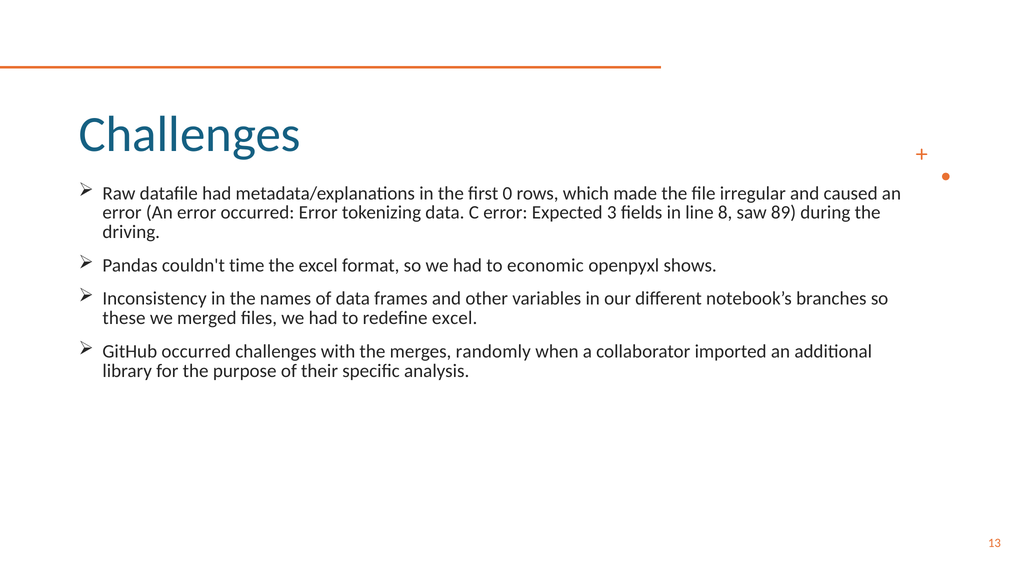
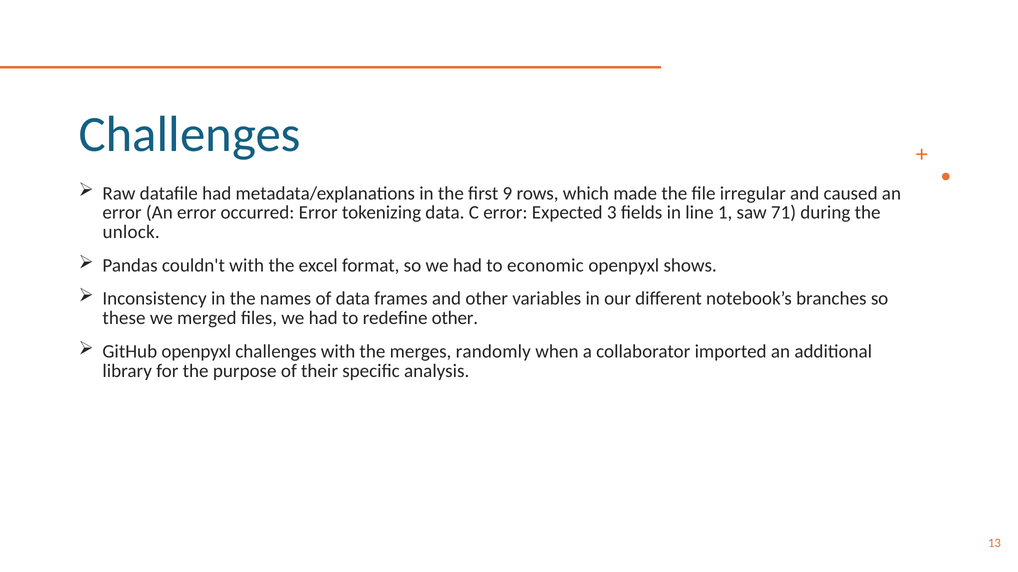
0: 0 -> 9 (507, 193)
8: 8 -> 1 (725, 213)
89: 89 -> 71 (784, 213)
driving: driving -> unlock (131, 232)
couldn't time: time -> with (247, 266)
redefine excel: excel -> other (455, 318)
GitHub occurred: occurred -> openpyxl (196, 352)
